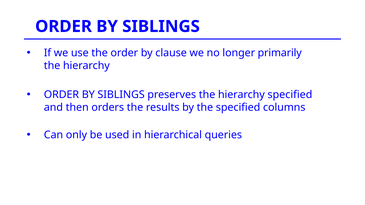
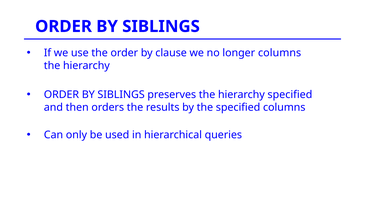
longer primarily: primarily -> columns (280, 53)
